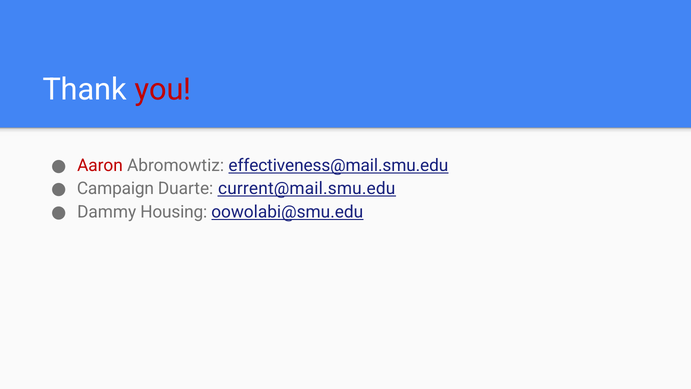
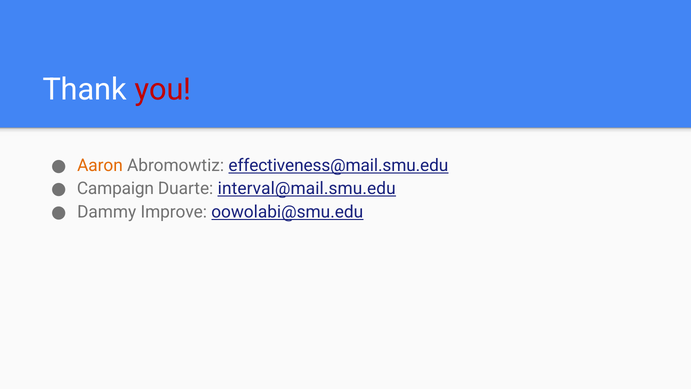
Aaron colour: red -> orange (100, 165)
current@mail.smu.edu: current@mail.smu.edu -> interval@mail.smu.edu (307, 189)
Housing: Housing -> Improve (174, 212)
